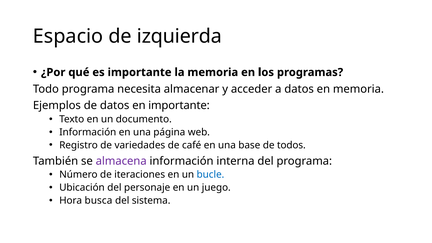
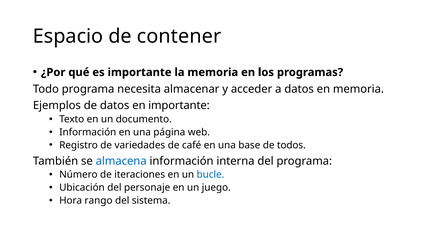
izquierda: izquierda -> contener (179, 36)
almacena colour: purple -> blue (121, 161)
busca: busca -> rango (99, 201)
